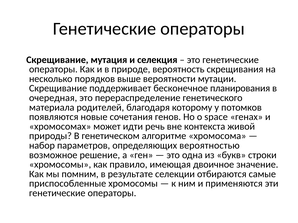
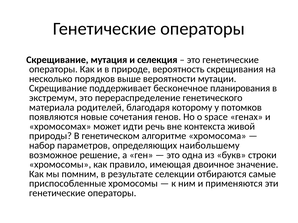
очередная: очередная -> экстремум (53, 98)
вероятностью: вероятностью -> наибольшему (209, 146)
